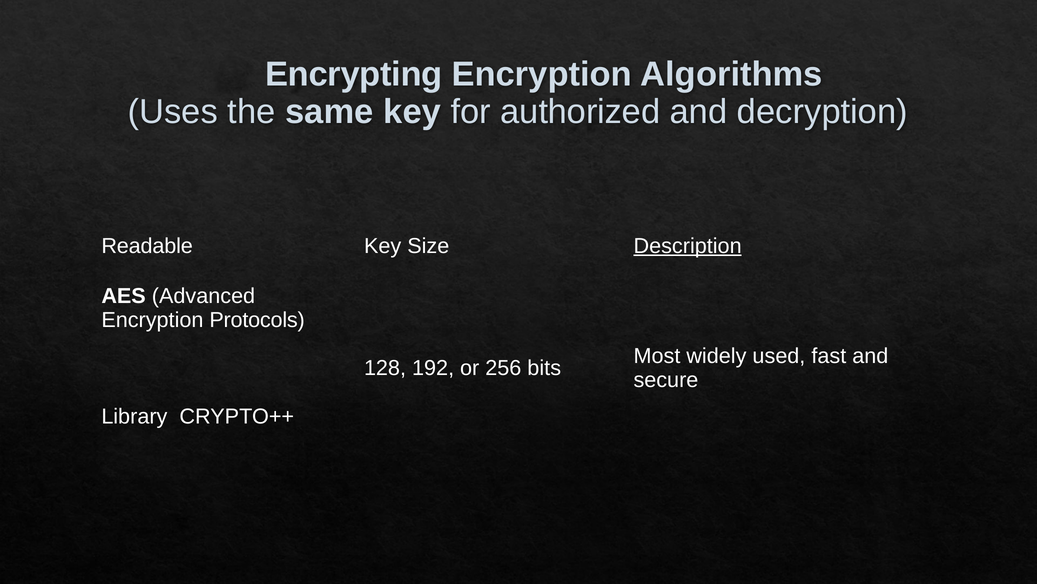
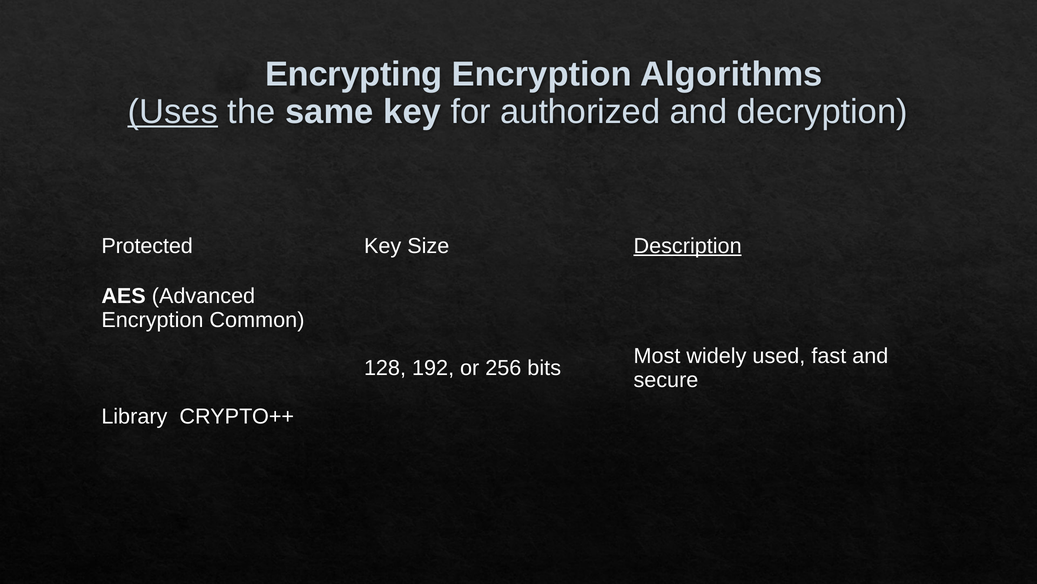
Uses underline: none -> present (173, 112)
Readable: Readable -> Protected (147, 246)
Protocols: Protocols -> Common (257, 320)
